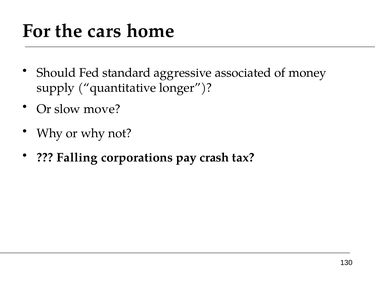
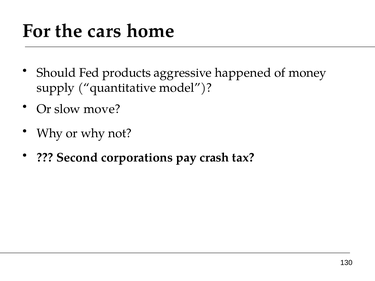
standard: standard -> products (127, 73)
associated: associated -> happened (243, 73)
longer: longer -> model (186, 88)
Falling: Falling -> Second (77, 158)
